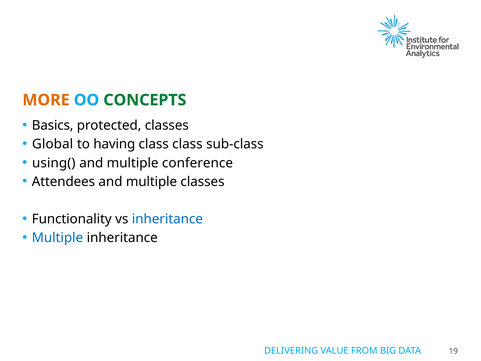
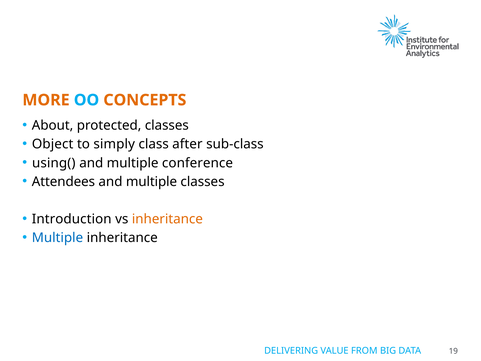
CONCEPTS colour: green -> orange (145, 100)
Basics: Basics -> About (53, 125)
Global: Global -> Object (53, 144)
having: having -> simply (114, 144)
class class: class -> after (187, 144)
Functionality: Functionality -> Introduction (72, 219)
inheritance colour: blue -> orange (167, 219)
